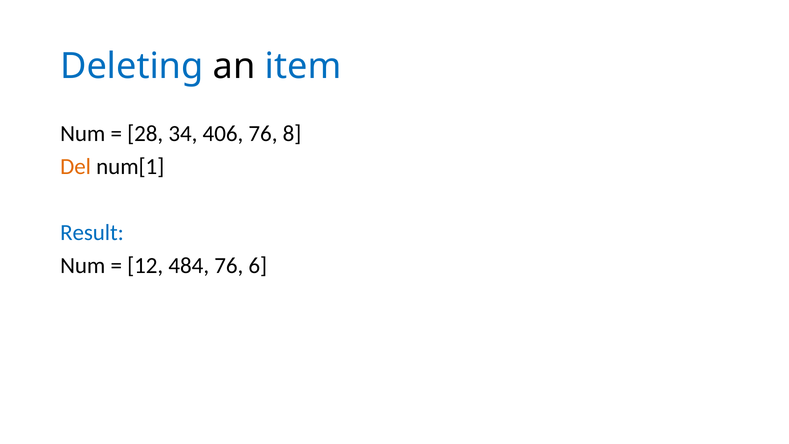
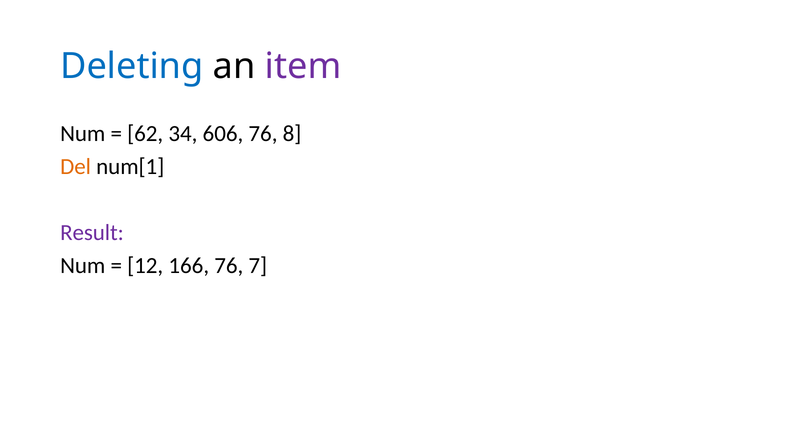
item colour: blue -> purple (303, 66)
28: 28 -> 62 (145, 133)
406: 406 -> 606 (223, 133)
Result colour: blue -> purple (92, 233)
484: 484 -> 166 (189, 266)
6: 6 -> 7 (258, 266)
